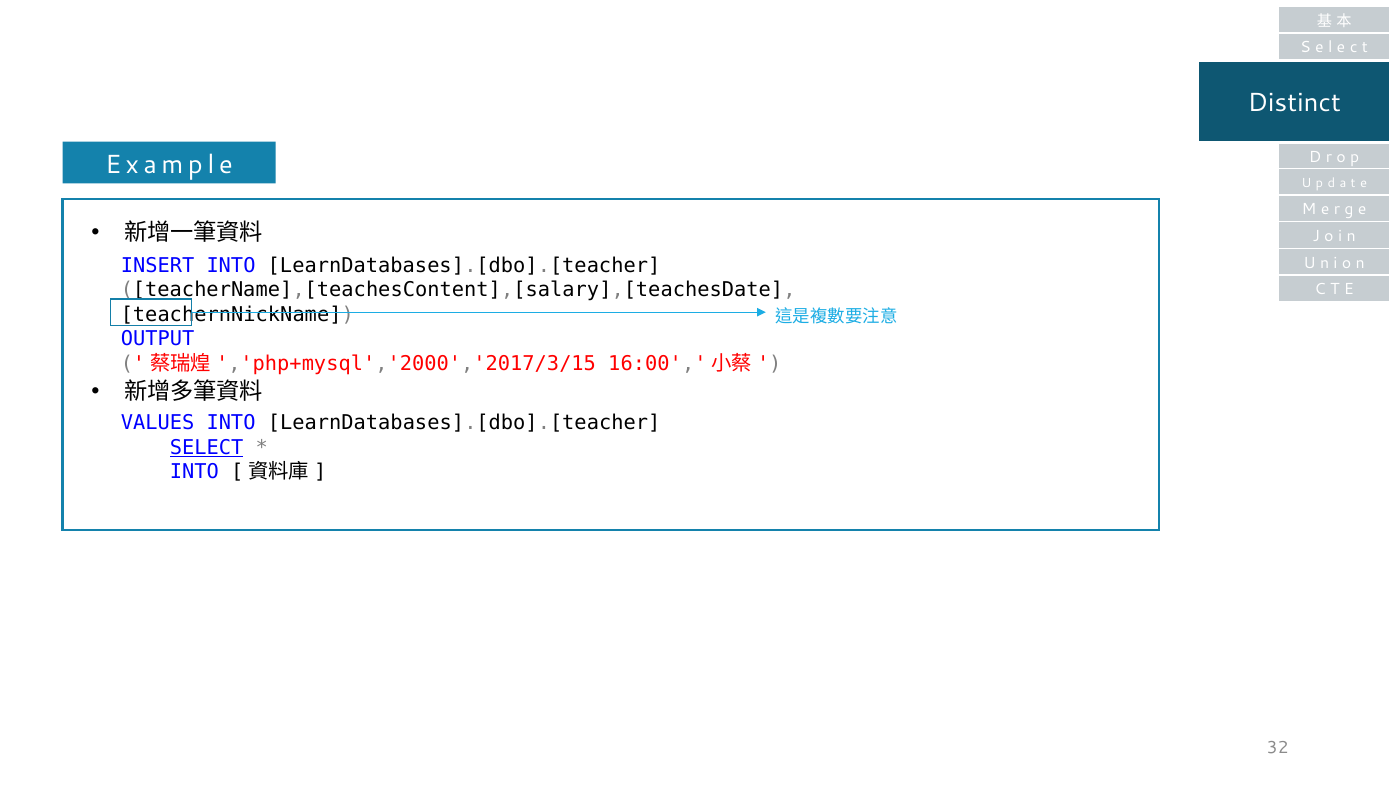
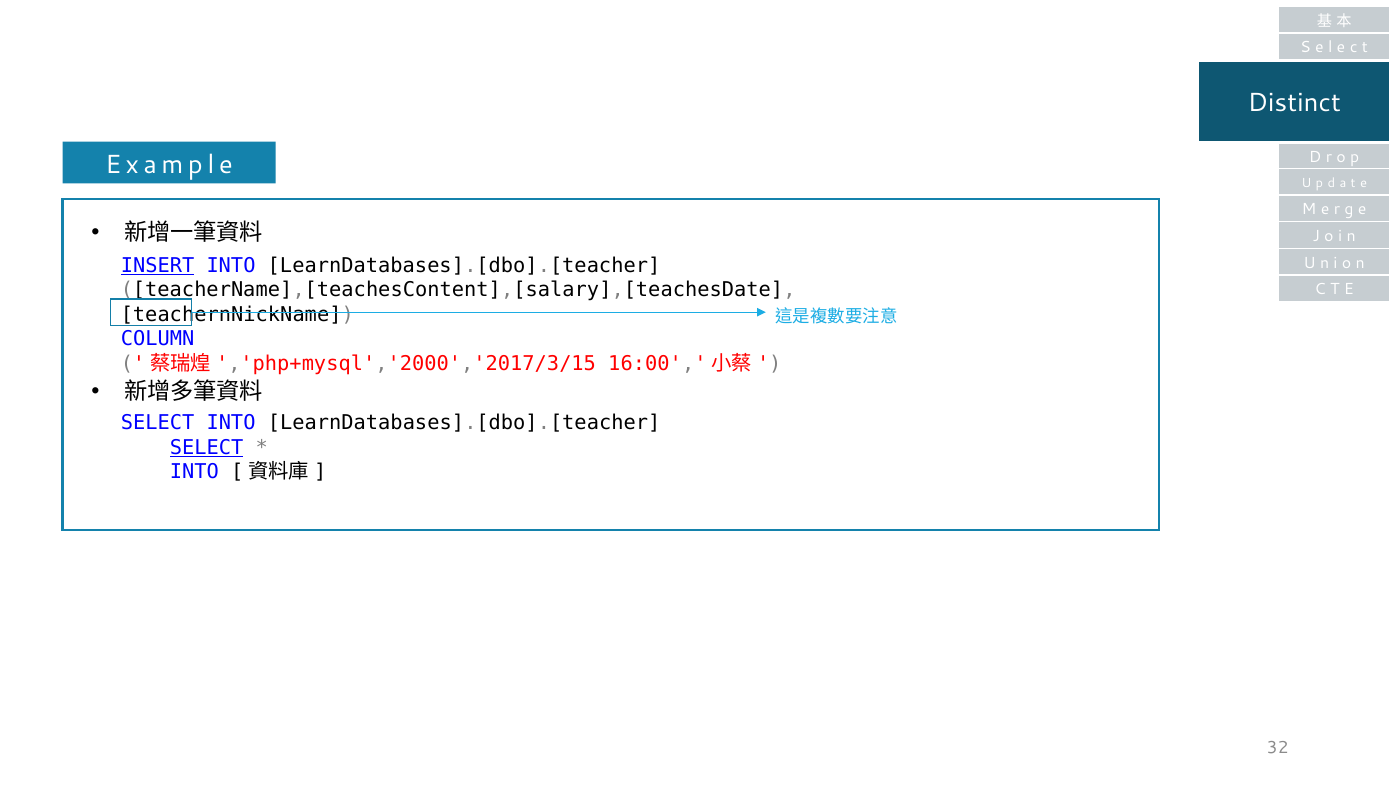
INSERT underline: none -> present (158, 266)
OUTPUT: OUTPUT -> COLUMN (158, 339)
VALUES: VALUES -> SELECT (158, 423)
